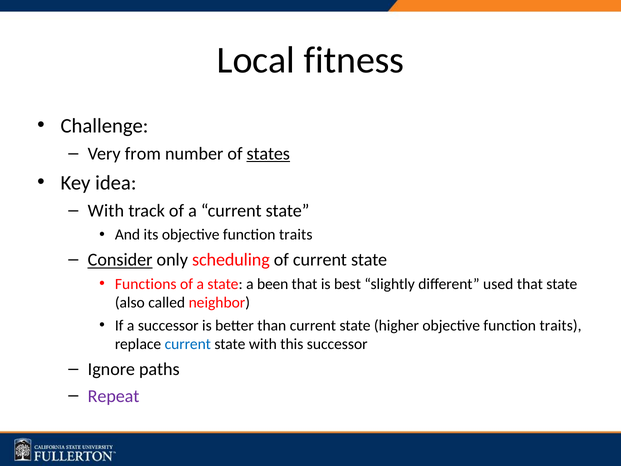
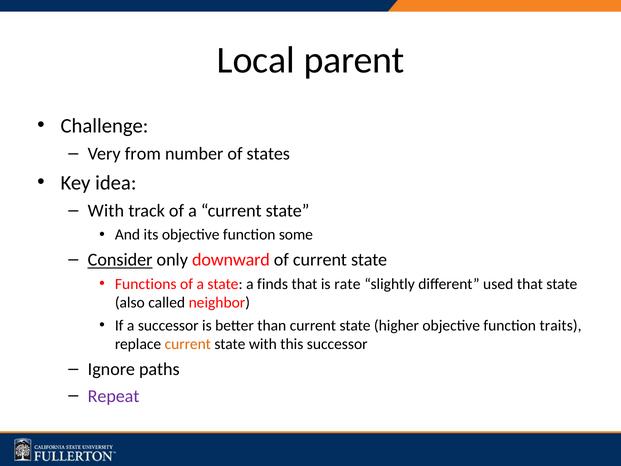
fitness: fitness -> parent (354, 60)
states underline: present -> none (268, 154)
its objective function traits: traits -> some (296, 235)
scheduling: scheduling -> downward (231, 260)
been: been -> finds (273, 284)
best: best -> rate (347, 284)
current colour: blue -> orange (188, 344)
